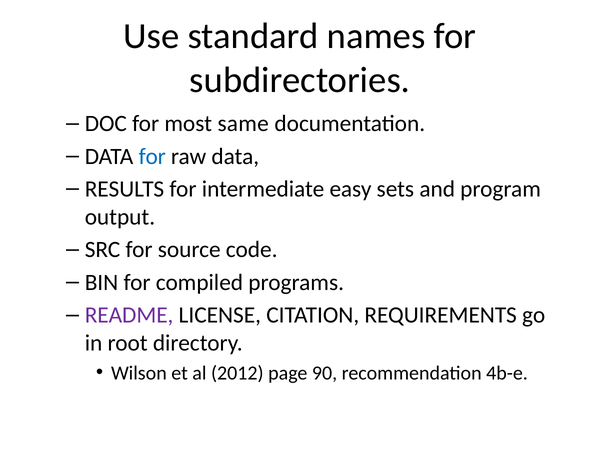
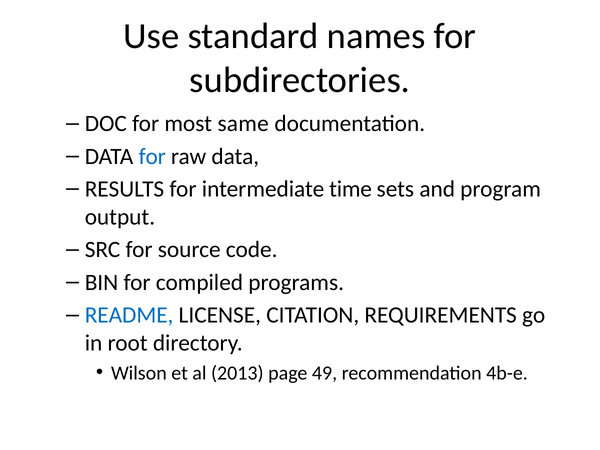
easy: easy -> time (351, 189)
README colour: purple -> blue (129, 315)
2012: 2012 -> 2013 (237, 373)
90: 90 -> 49 (325, 373)
